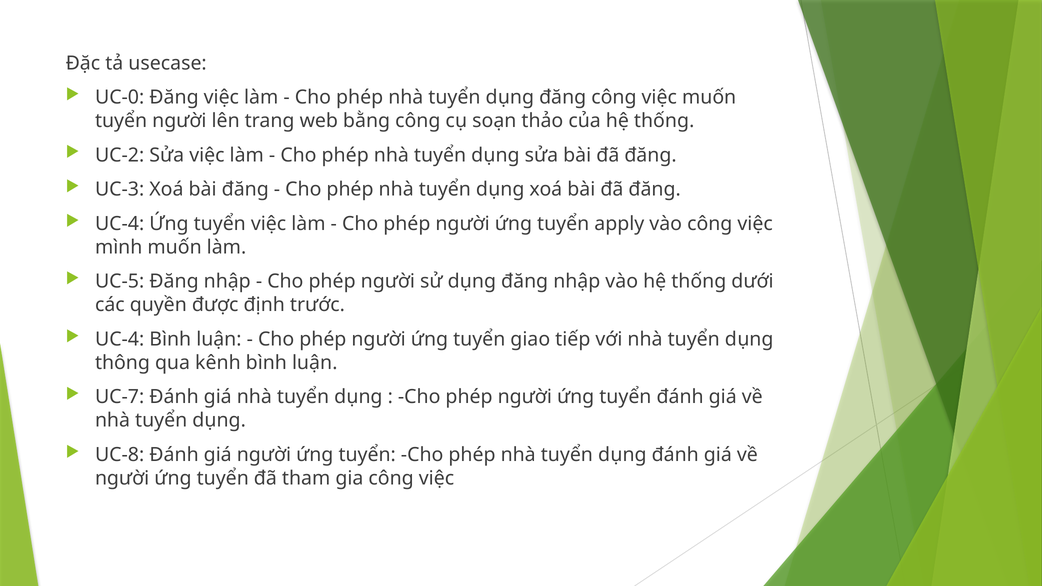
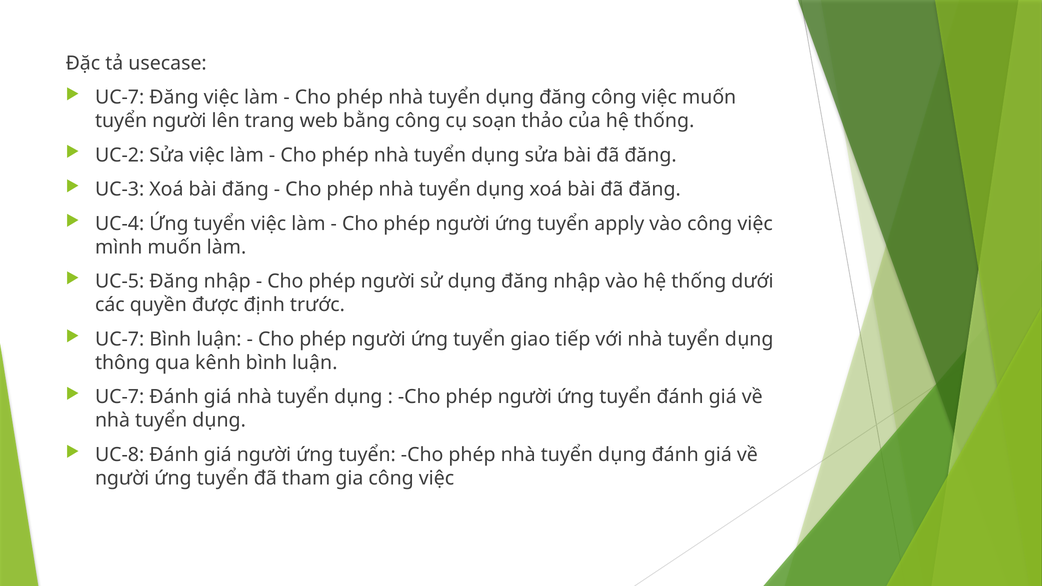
UC-0: UC-0 -> UC-7 (120, 97)
UC-4: UC-4 -> UC-7 (120, 339)
